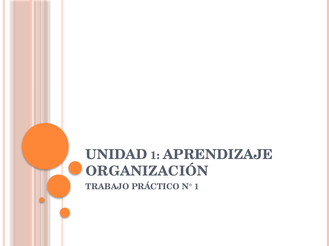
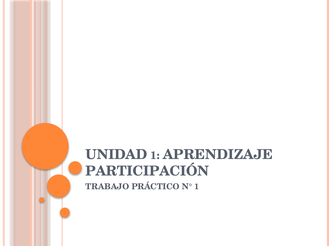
ORGANIZACIÓN: ORGANIZACIÓN -> PARTICIPACIÓN (147, 172)
